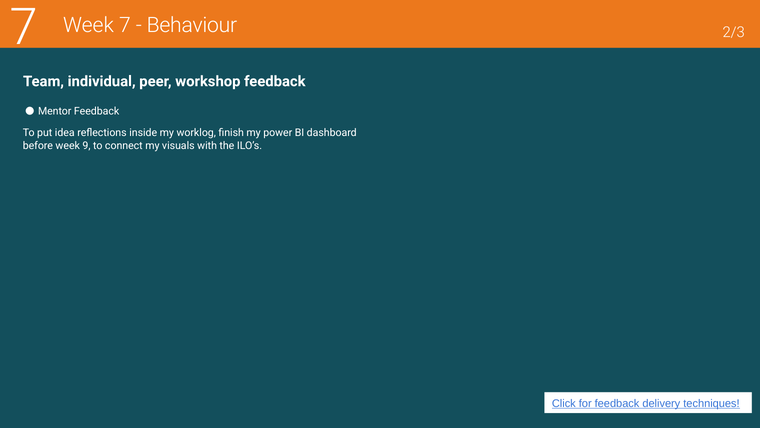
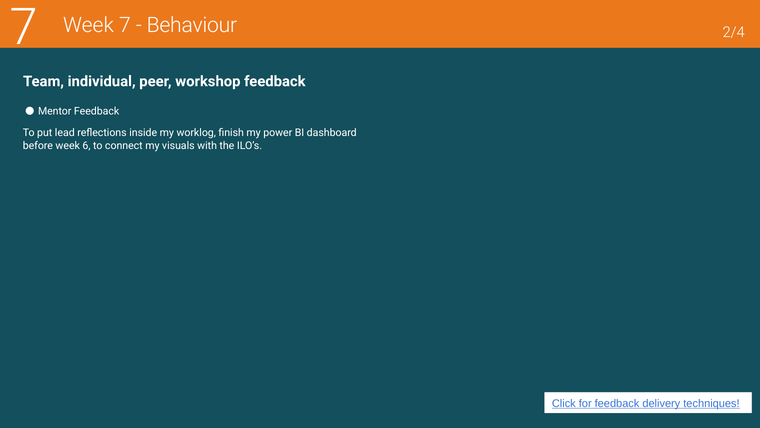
2/3: 2/3 -> 2/4 (734, 32)
idea: idea -> lead (65, 133)
9: 9 -> 6 (86, 146)
